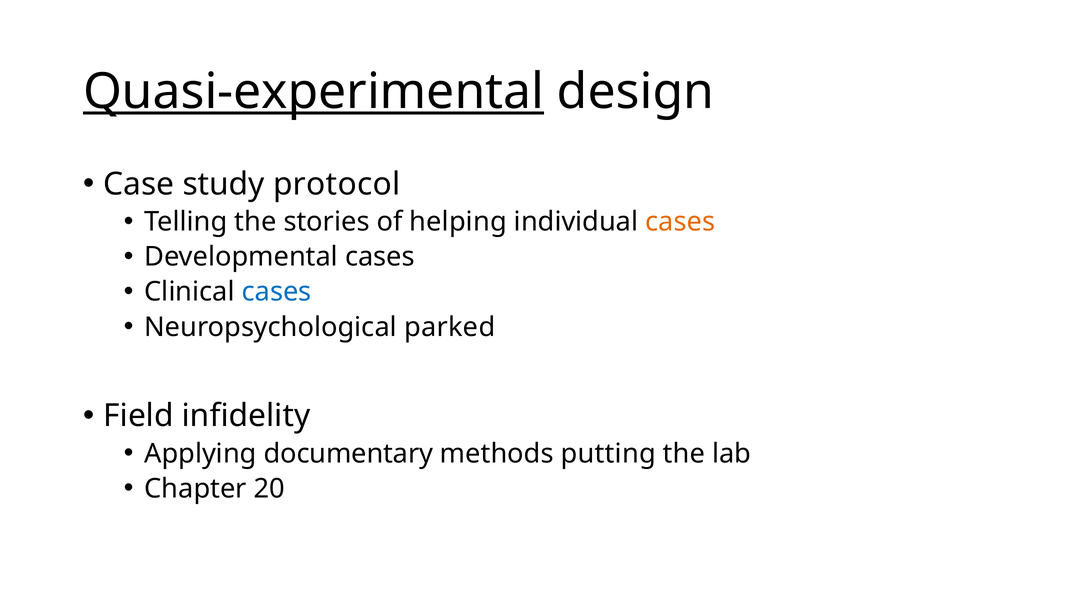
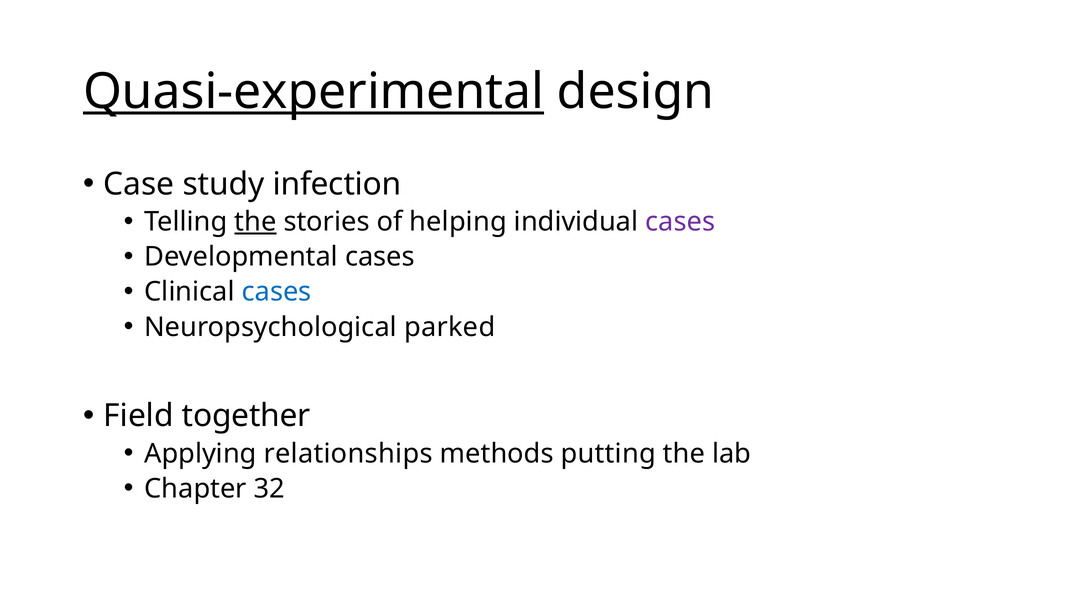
protocol: protocol -> infection (337, 184)
the underline: none -> present (255, 222)
cases colour: orange -> purple (680, 222)
infidelity: infidelity -> together (246, 416)
documentary: documentary -> relationships (348, 453)
20: 20 -> 32 (269, 488)
